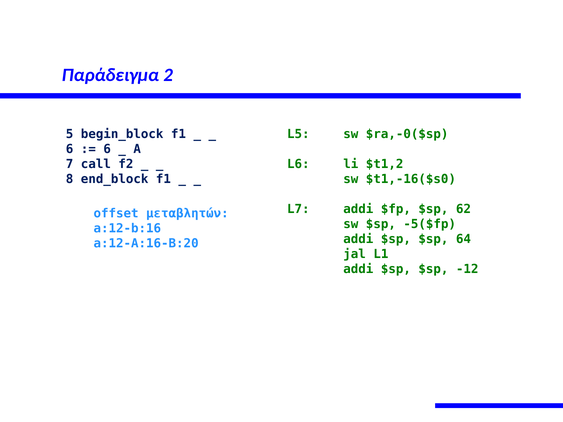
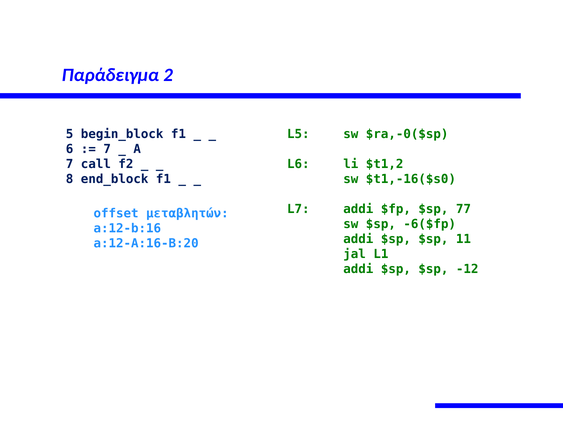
6: 6 -> 7 (107, 149)
62: 62 -> 77 (463, 209)
-5($fp: -5($fp -> -6($fp (430, 224)
64: 64 -> 11 (463, 239)
